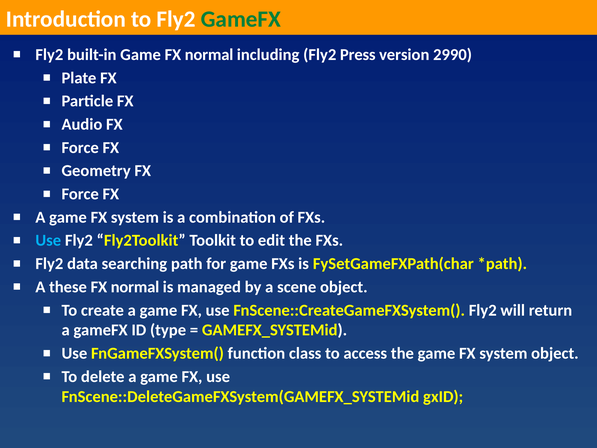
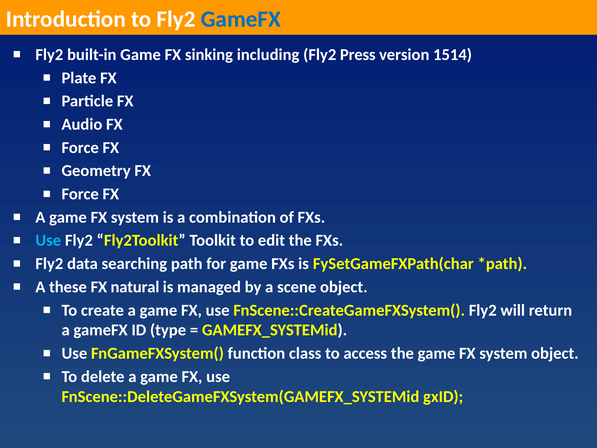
GameFX colour: green -> blue (241, 19)
Game FX normal: normal -> sinking (209, 55)
2990: 2990 -> 1514 (453, 55)
normal: normal -> natural (135, 287)
